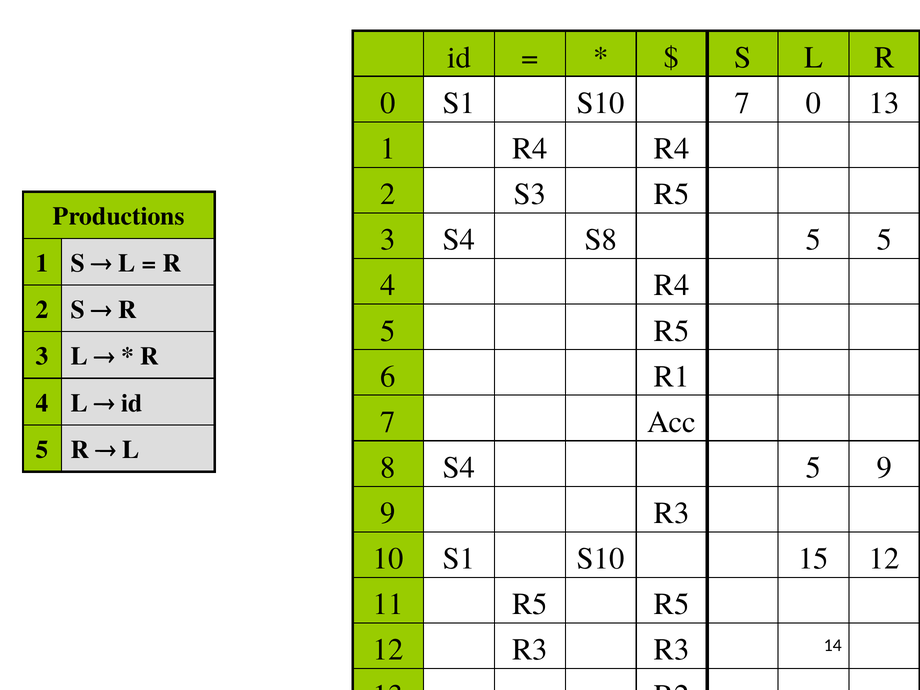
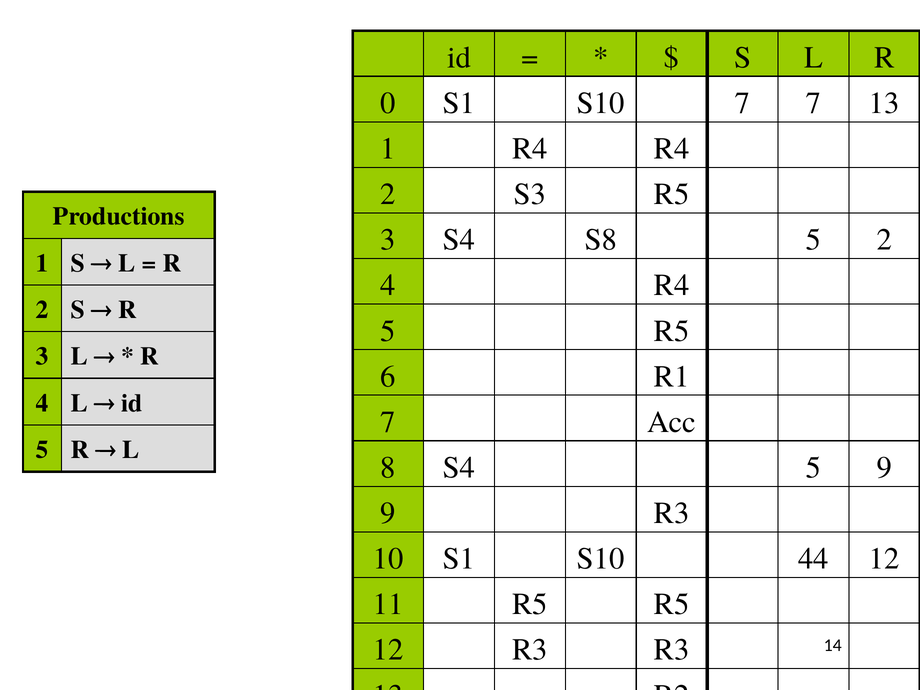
7 0: 0 -> 7 (813, 103)
5 5: 5 -> 2 (884, 240)
15: 15 -> 44 (813, 559)
